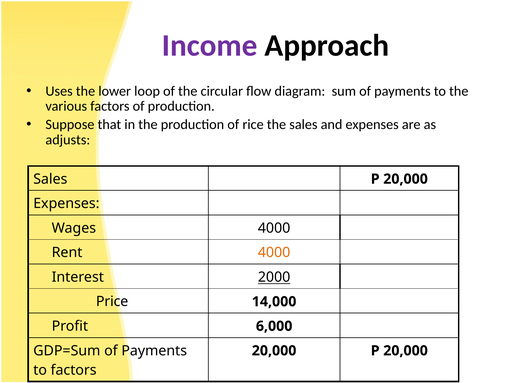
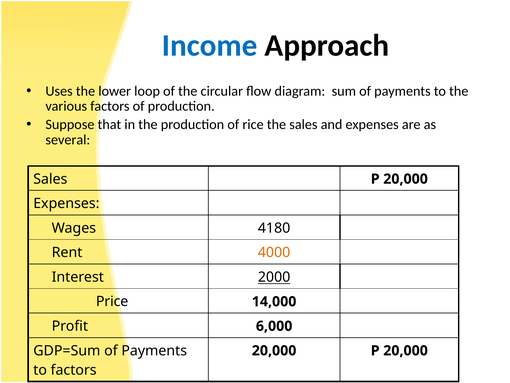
Income colour: purple -> blue (210, 46)
adjusts: adjusts -> several (68, 140)
Wages 4000: 4000 -> 4180 (274, 228)
